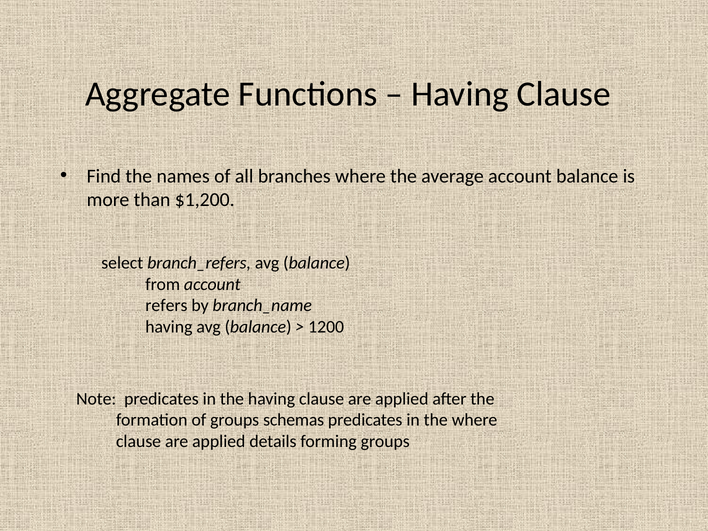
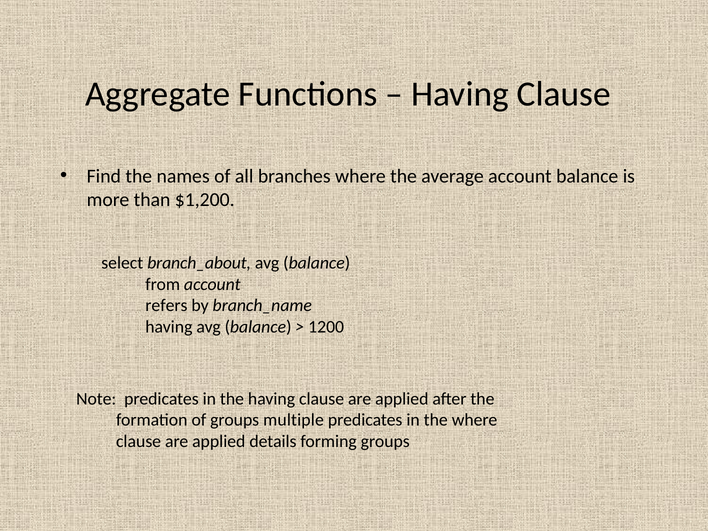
branch_refers: branch_refers -> branch_about (199, 263)
schemas: schemas -> multiple (293, 420)
